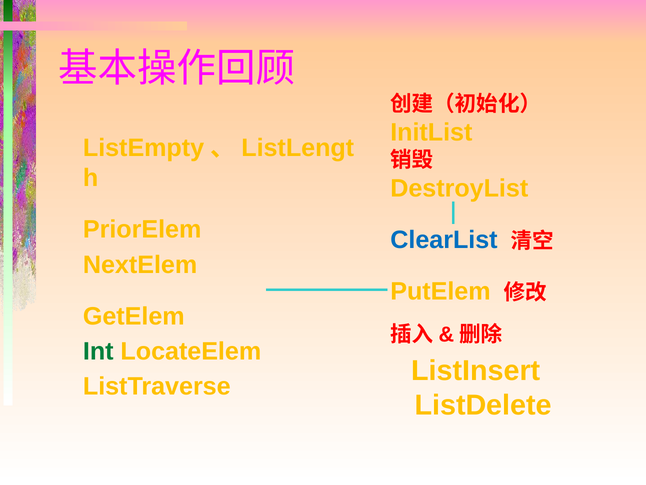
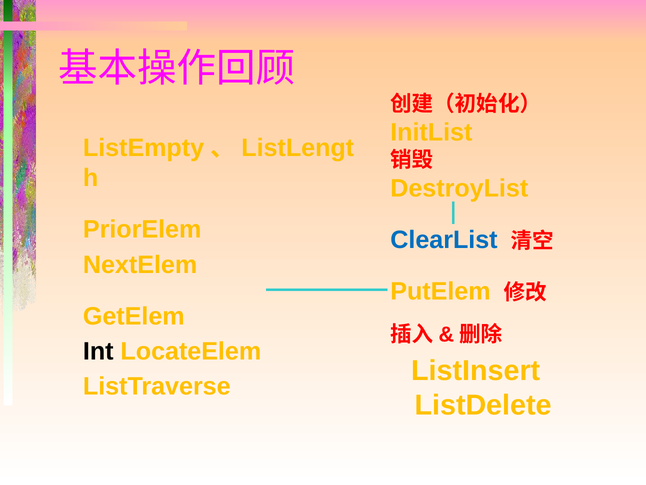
Int colour: green -> black (98, 351)
